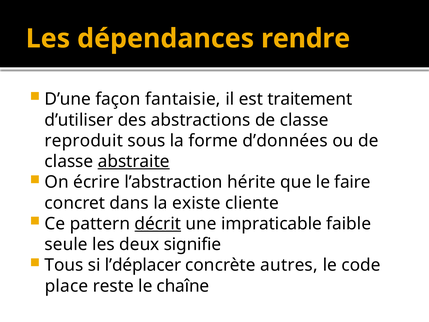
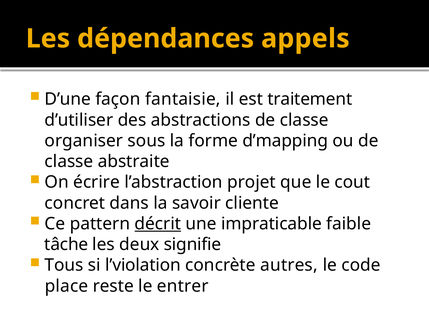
rendre: rendre -> appels (305, 39)
reproduit: reproduit -> organiser (84, 141)
d’données: d’données -> d’mapping (285, 141)
abstraite underline: present -> none (134, 161)
hérite: hérite -> projet (251, 182)
faire: faire -> cout (352, 182)
existe: existe -> savoir (196, 203)
seule: seule -> tâche (66, 244)
l’déplacer: l’déplacer -> l’violation (143, 265)
chaîne: chaîne -> entrer (183, 286)
